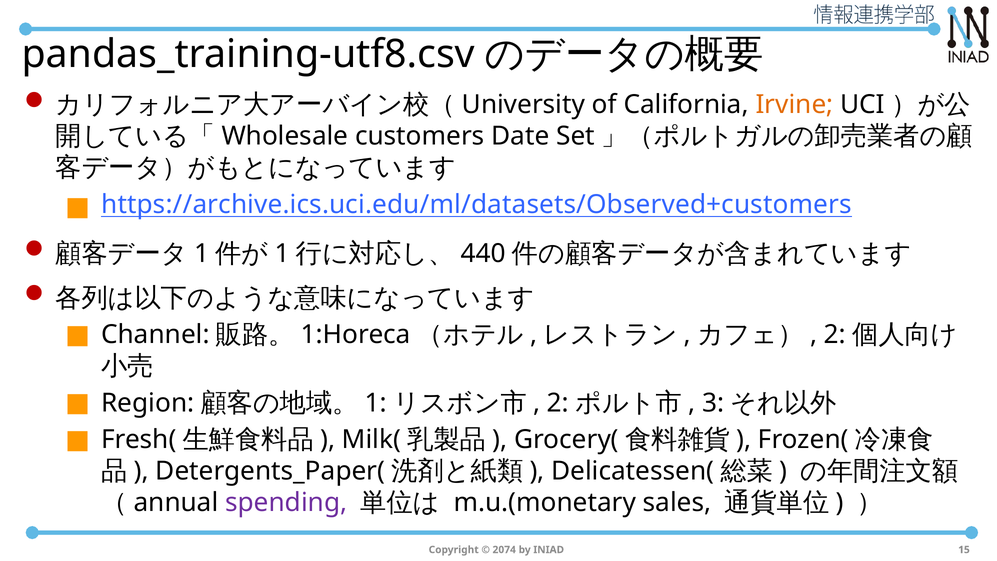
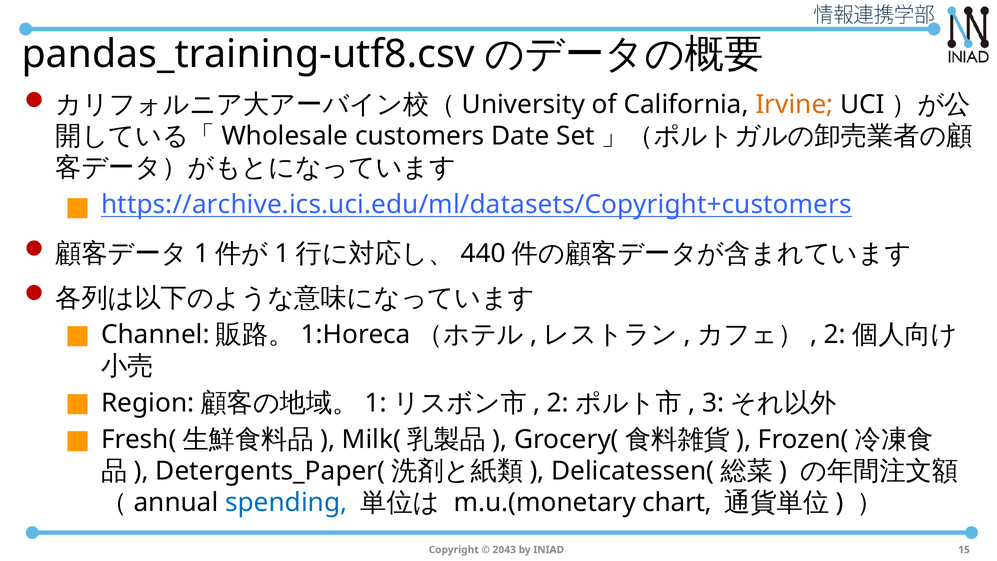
https://archive.ics.uci.edu/ml/datasets/Observed+customers: https://archive.ics.uci.edu/ml/datasets/Observed+customers -> https://archive.ics.uci.edu/ml/datasets/Copyright+customers (476, 204)
spending colour: purple -> blue (286, 503)
sales: sales -> chart (677, 503)
2074: 2074 -> 2043 (504, 550)
